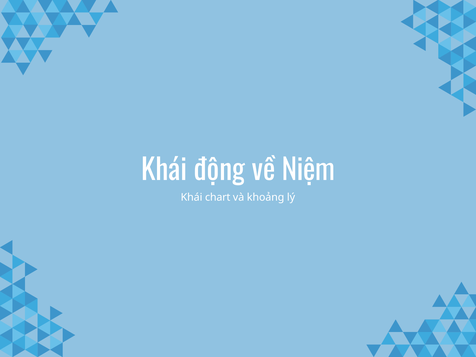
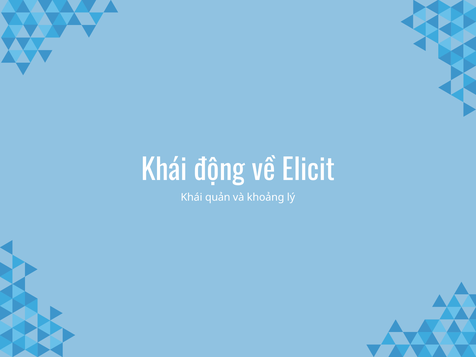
Niệm: Niệm -> Elicit (308, 171)
chart: chart -> quản (218, 197)
